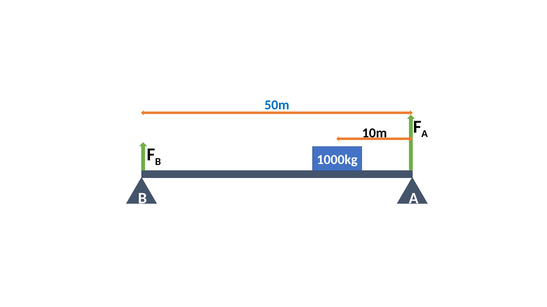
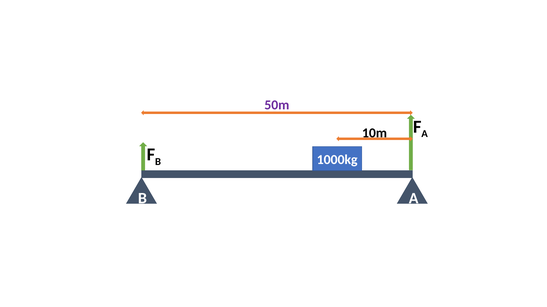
50m colour: blue -> purple (277, 105)
